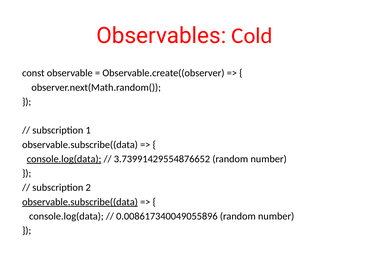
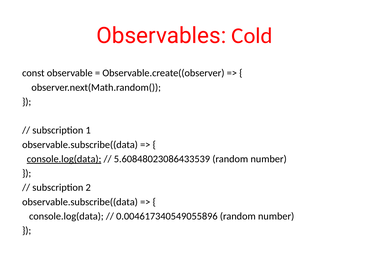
3.73991429554876652: 3.73991429554876652 -> 5.60848023086433539 (162, 159)
observable.subscribe((data underline: present -> none (80, 202)
0.008617340049055896: 0.008617340049055896 -> 0.004617340549055896 (167, 217)
